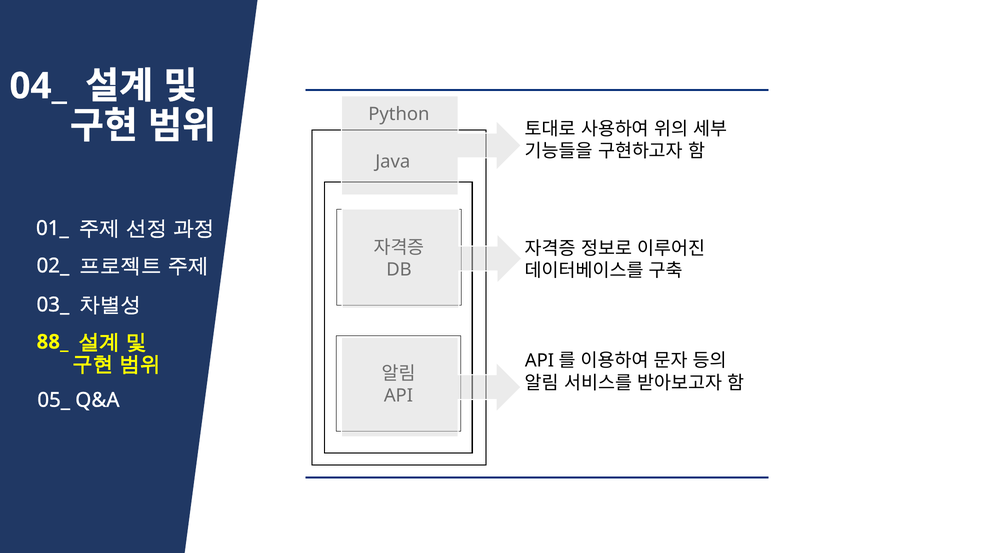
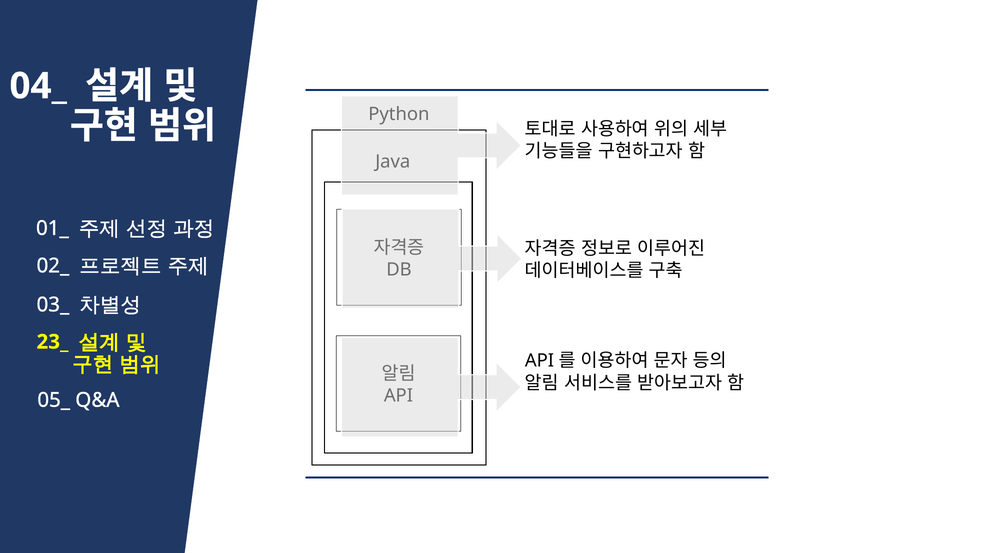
88_: 88_ -> 23_ (53, 342)
